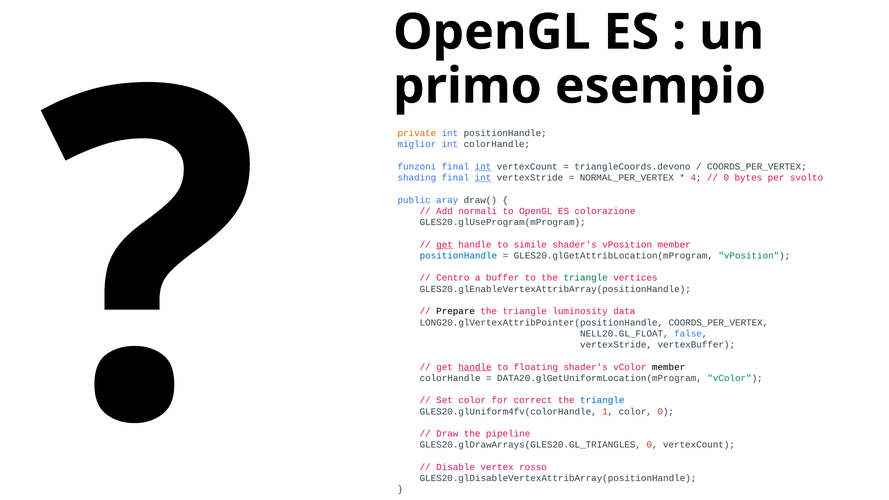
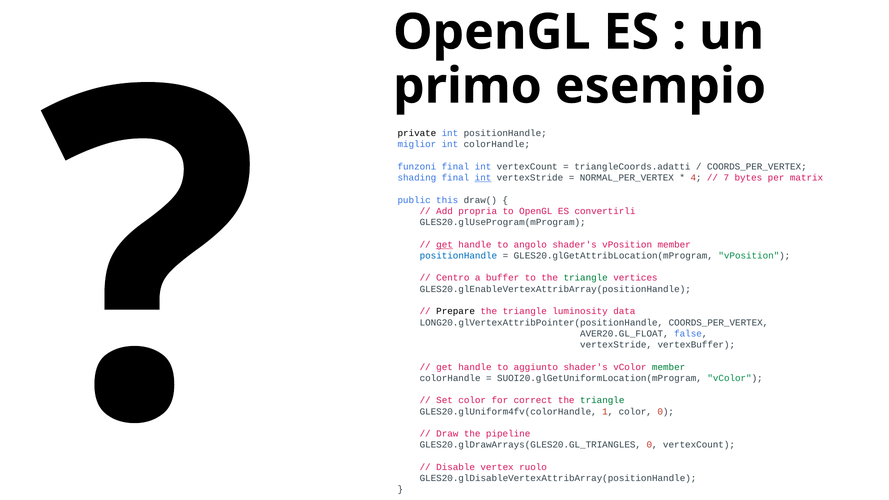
private colour: orange -> black (417, 133)
int underline: present -> none (483, 167)
triangleCoords.devono: triangleCoords.devono -> triangleCoords.adatti (632, 167)
0: 0 -> 7 (726, 178)
svolto: svolto -> matrix (807, 178)
aray: aray -> this (447, 200)
normali: normali -> propria (478, 211)
colorazione: colorazione -> convertirli (605, 211)
simile: simile -> angolo (530, 245)
NELL20.GL_FLOAT: NELL20.GL_FLOAT -> AVER20.GL_FLOAT (624, 334)
handle underline: present -> none (475, 367)
floating: floating -> aggiunto (536, 367)
member colour: black -> green (669, 367)
DATA20.glGetUniformLocation(mProgram: DATA20.glGetUniformLocation(mProgram -> SUOI20.glGetUniformLocation(mProgram (600, 378)
triangle colour: blue -> green (602, 400)
rosso: rosso -> ruolo (533, 467)
